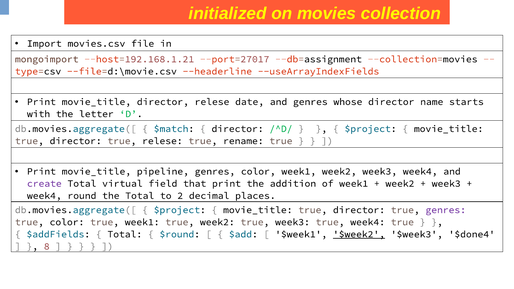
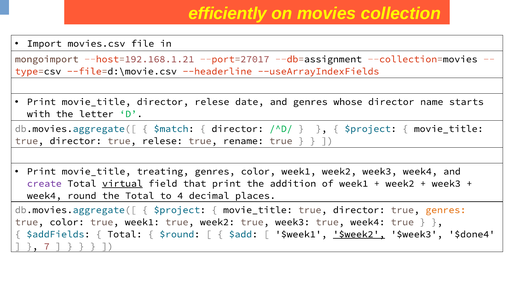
initialized: initialized -> efficiently (228, 13)
pipeline: pipeline -> treating (163, 171)
virtual underline: none -> present (122, 184)
2: 2 -> 4 (180, 196)
genres colour: purple -> orange (446, 210)
8: 8 -> 7 (47, 246)
